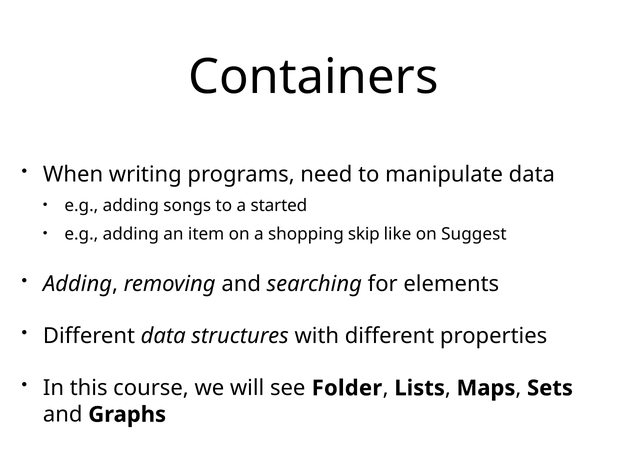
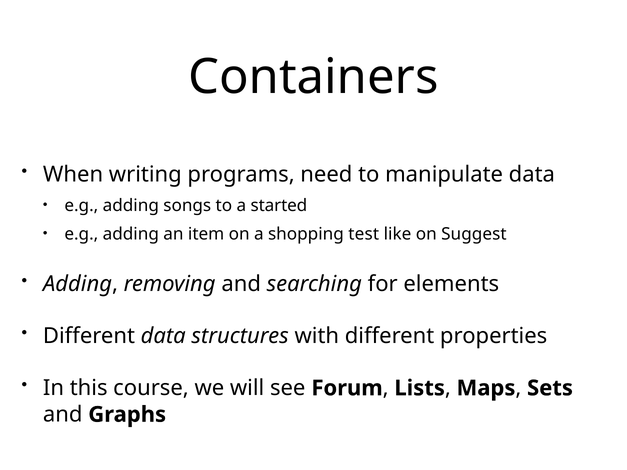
skip: skip -> test (364, 234)
Folder: Folder -> Forum (347, 388)
